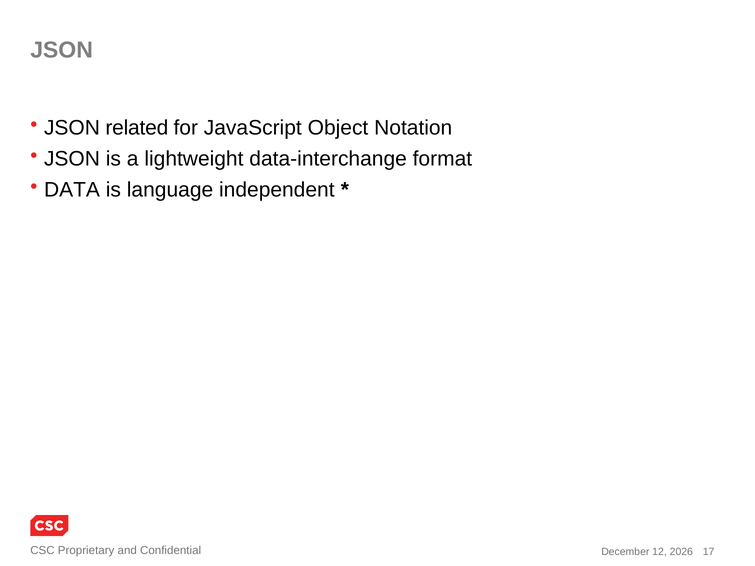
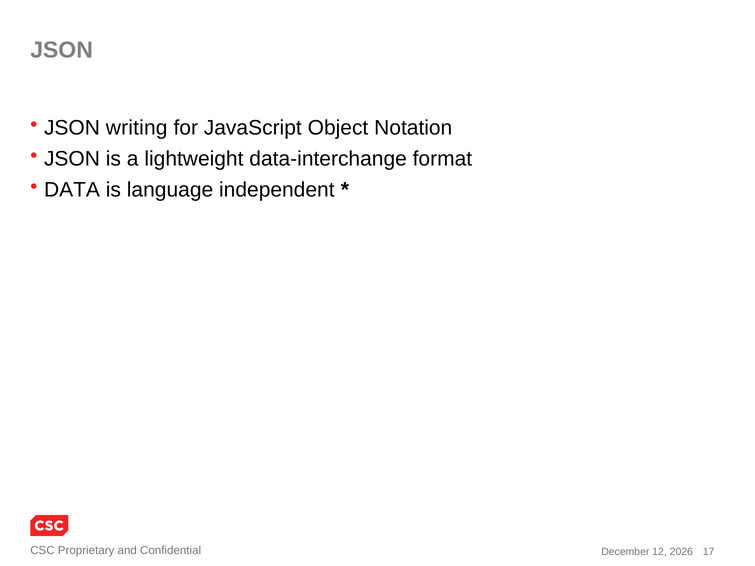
related: related -> writing (137, 128)
